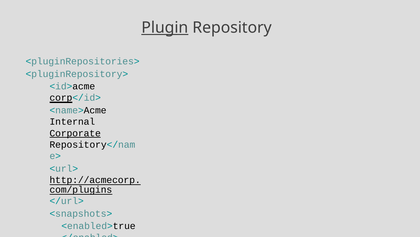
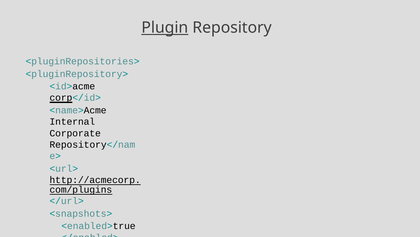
Corporate underline: present -> none (75, 133)
